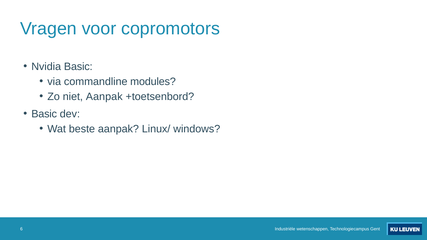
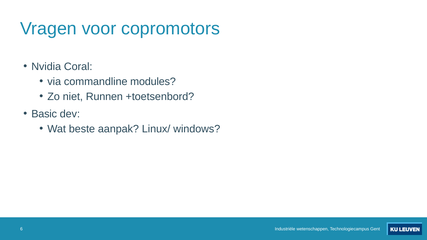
Nvidia Basic: Basic -> Coral (78, 67)
niet Aanpak: Aanpak -> Runnen (104, 97)
